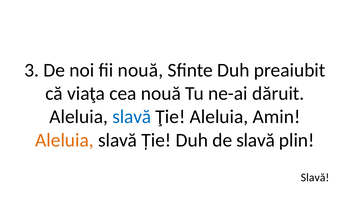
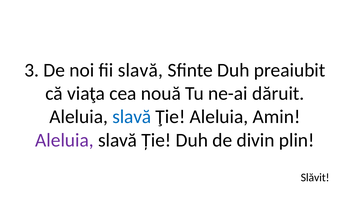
fii nouă: nouă -> slavă (140, 70)
Aleluia colour: orange -> purple (65, 140)
de slavă: slavă -> divin (256, 140)
Slavă: Slavă -> Slăvit (315, 178)
